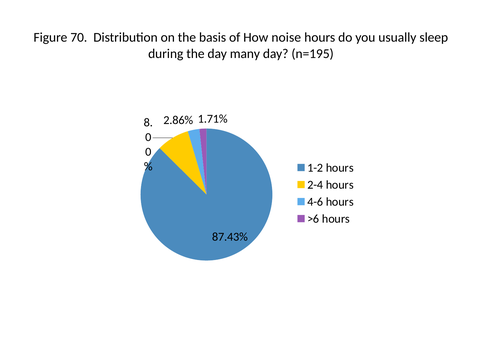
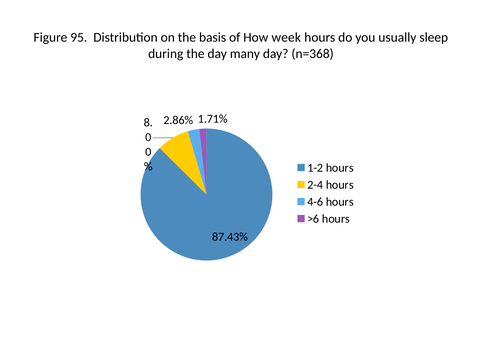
70: 70 -> 95 (79, 37)
noise: noise -> week (286, 37)
n=195: n=195 -> n=368 (313, 54)
